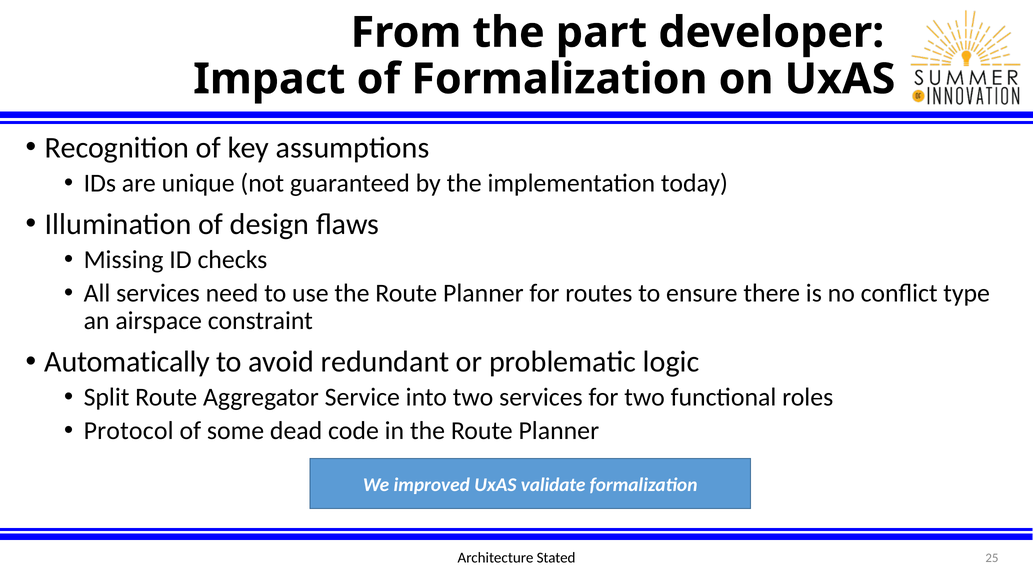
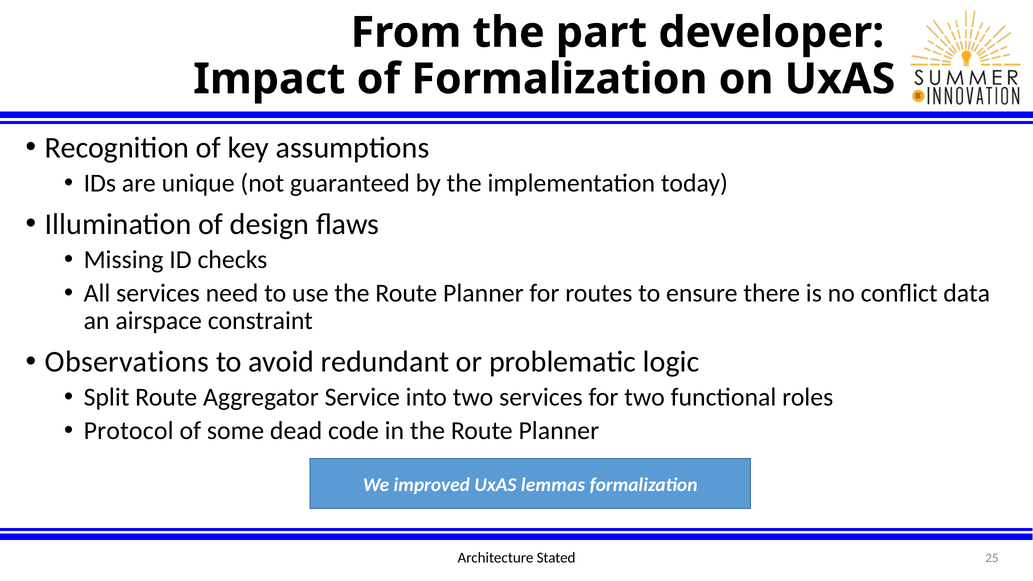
type: type -> data (967, 293)
Automatically: Automatically -> Observations (127, 362)
validate: validate -> lemmas (553, 485)
